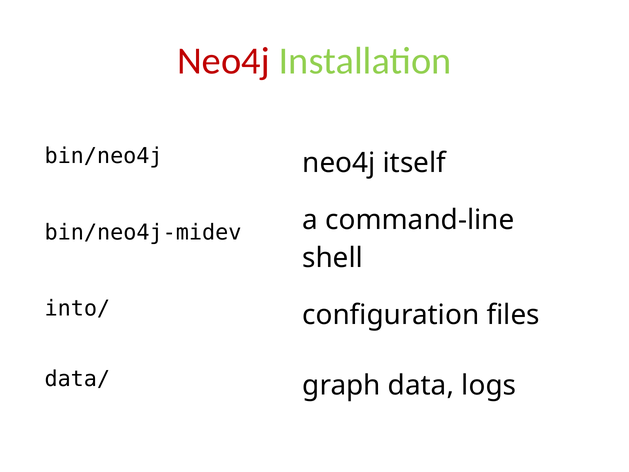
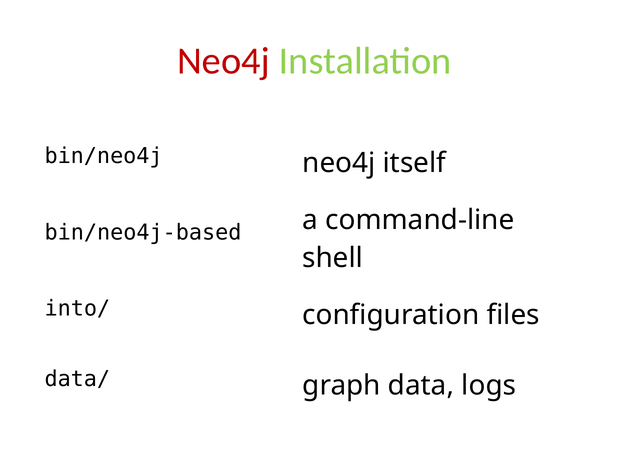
bin/neo4j-midev: bin/neo4j-midev -> bin/neo4j-based (143, 232)
